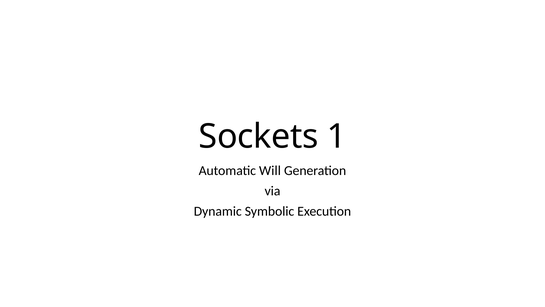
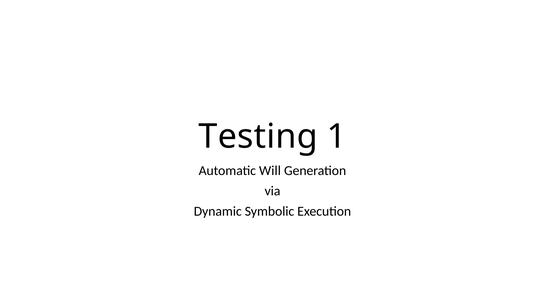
Sockets: Sockets -> Testing (258, 136)
